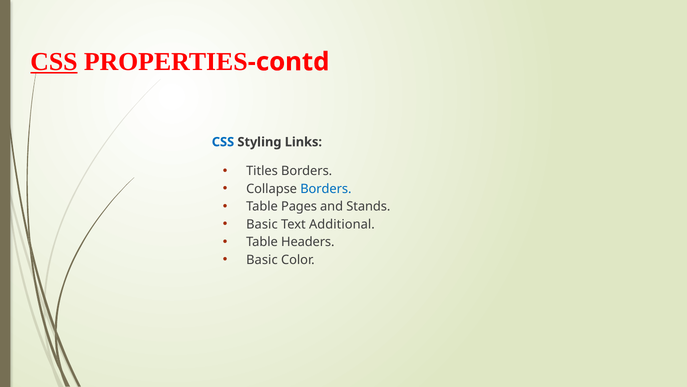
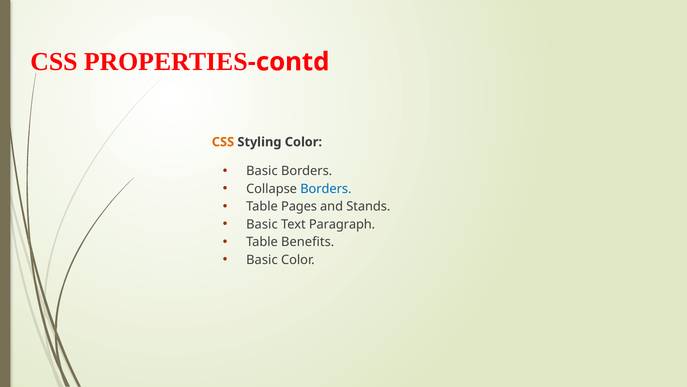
CSS underline: present -> none (54, 62)
CSS colour: blue -> orange (223, 142)
Styling Links: Links -> Color (303, 142)
Titles: Titles -> Basic (262, 171)
Additional: Additional -> Paragraph (342, 224)
Headers: Headers -> Benefits (308, 242)
